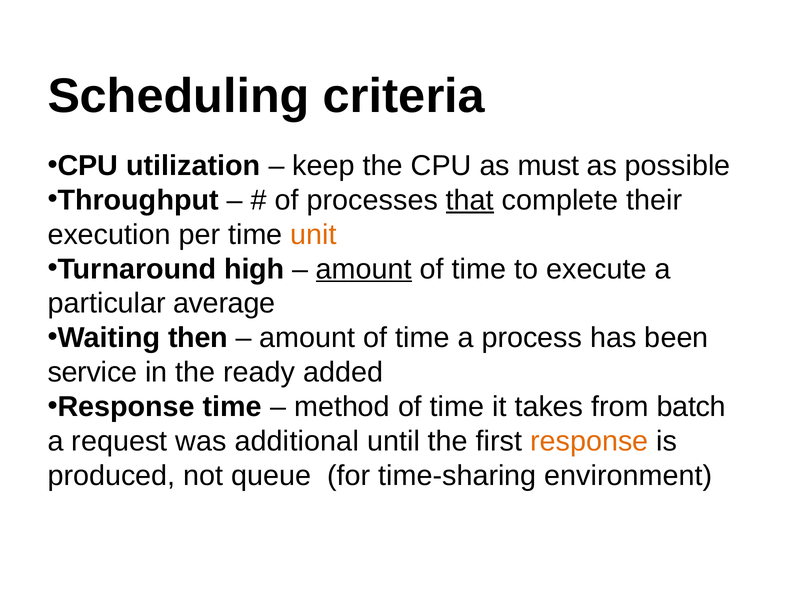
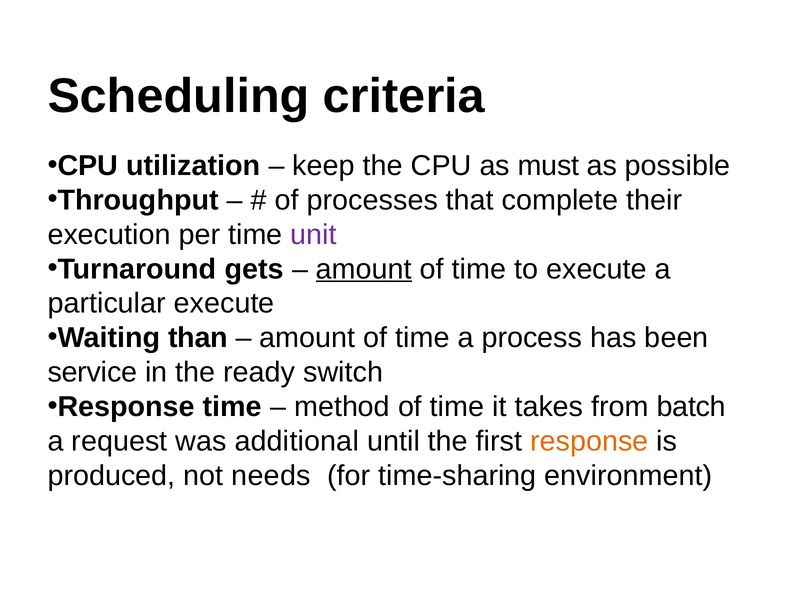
that underline: present -> none (470, 200)
unit colour: orange -> purple (314, 235)
high: high -> gets (254, 269)
particular average: average -> execute (224, 303)
then: then -> than (198, 338)
added: added -> switch (343, 372)
queue: queue -> needs (271, 476)
